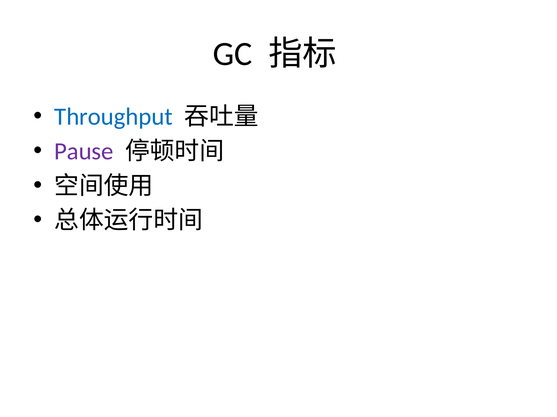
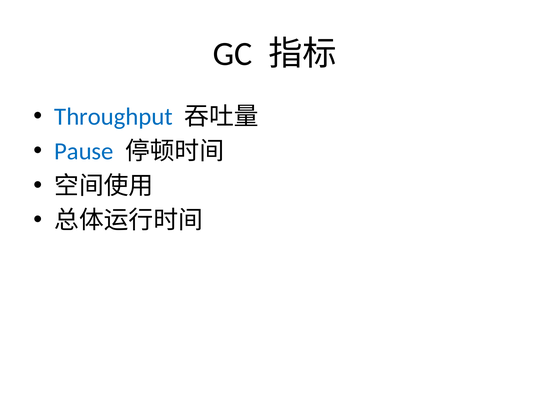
Pause colour: purple -> blue (84, 152)
